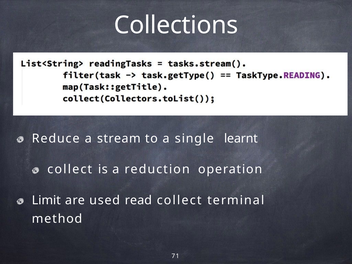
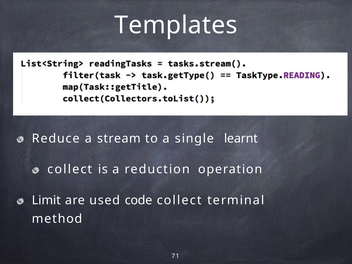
Collections: Collections -> Templates (176, 25)
read: read -> code (139, 200)
